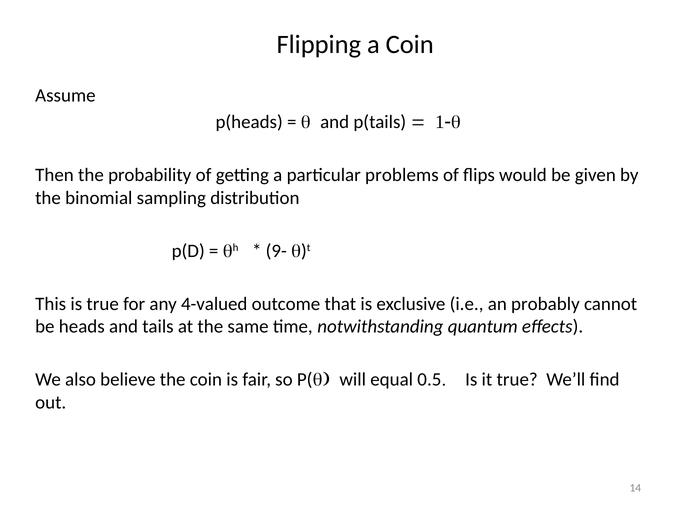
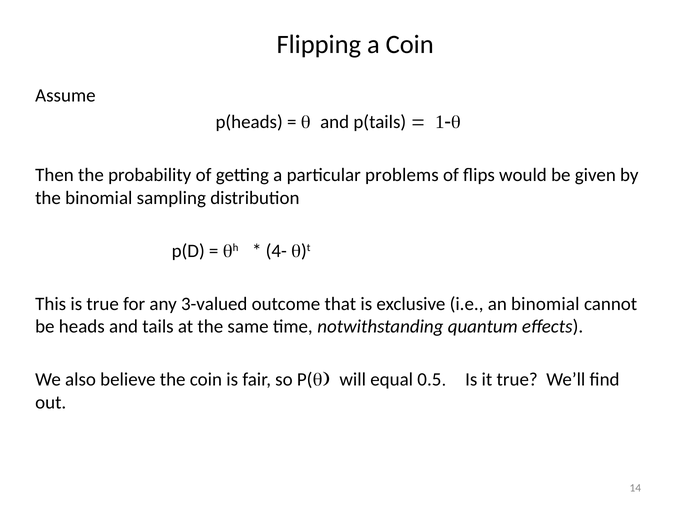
9-: 9- -> 4- (276, 251)
4-valued: 4-valued -> 3-valued (214, 304)
an probably: probably -> binomial (545, 304)
